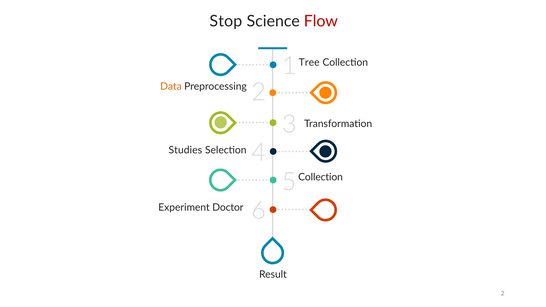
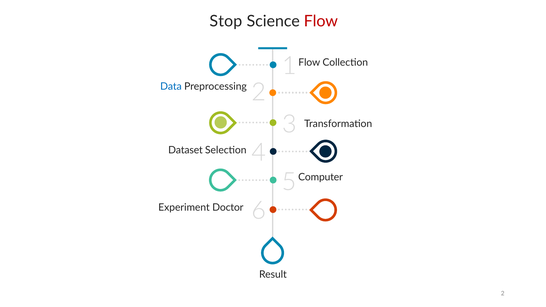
Tree: Tree -> Flow (309, 63)
Data colour: orange -> blue (171, 87)
Studies: Studies -> Dataset (185, 150)
Collection: Collection -> Computer (321, 177)
